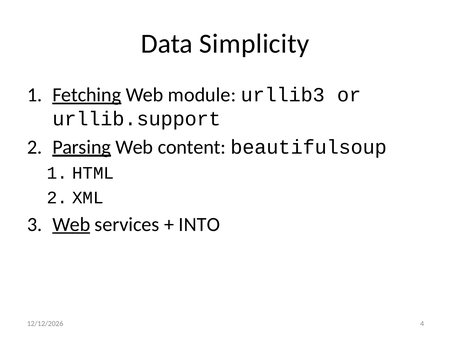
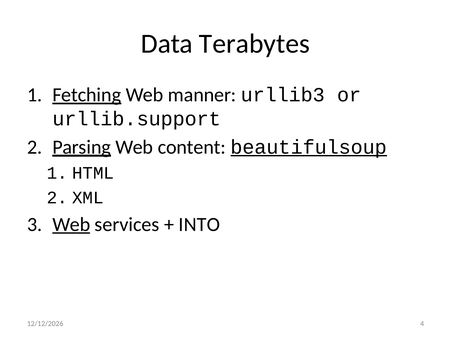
Simplicity: Simplicity -> Terabytes (254, 44)
module: module -> manner (202, 95)
beautifulsoup underline: none -> present (309, 147)
